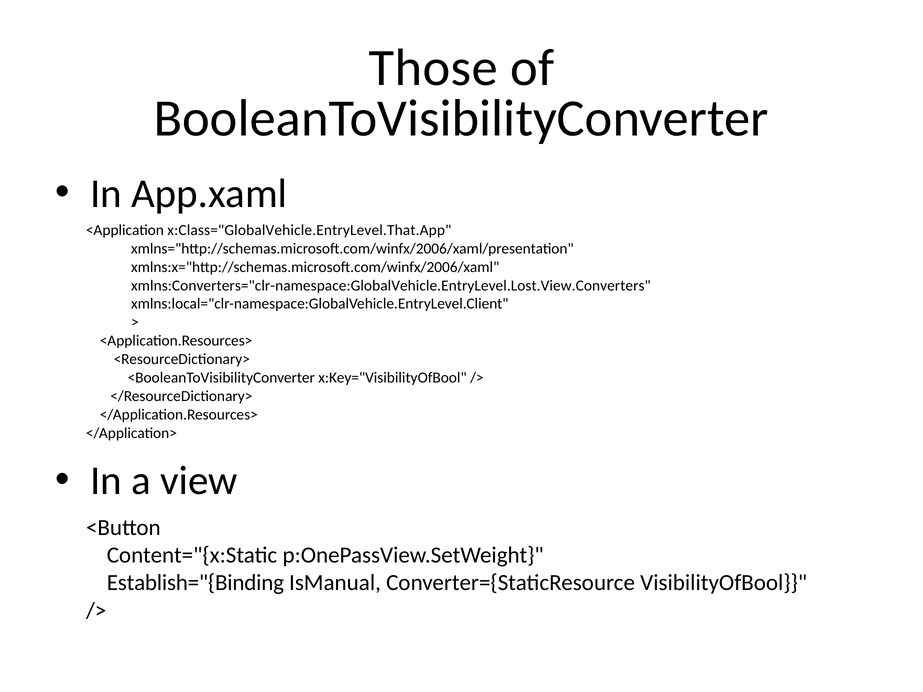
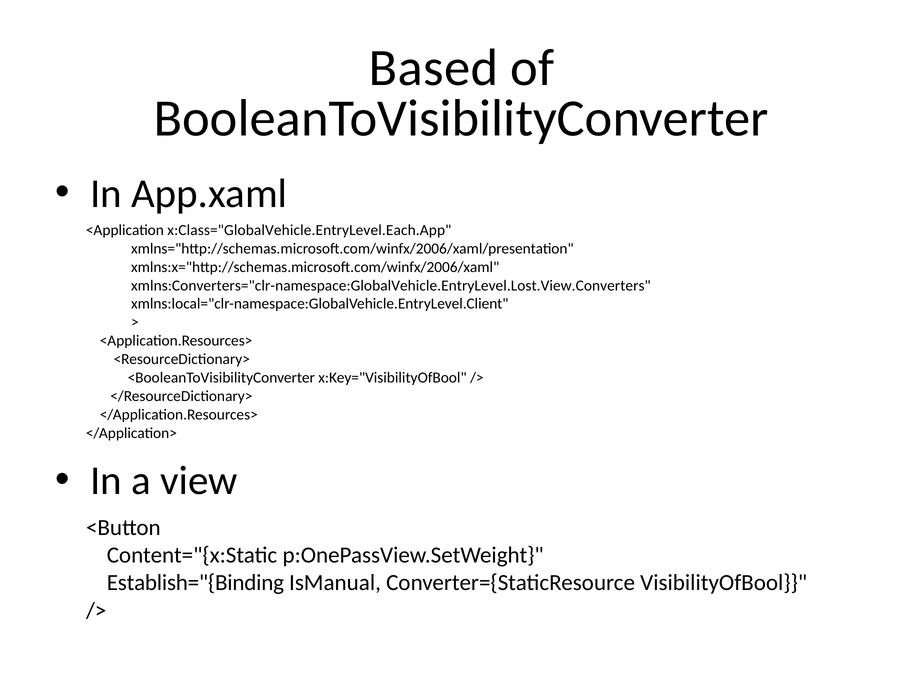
Those: Those -> Based (433, 68)
x:Class="GlobalVehicle.EntryLevel.That.App: x:Class="GlobalVehicle.EntryLevel.That.App -> x:Class="GlobalVehicle.EntryLevel.Each.App (309, 230)
